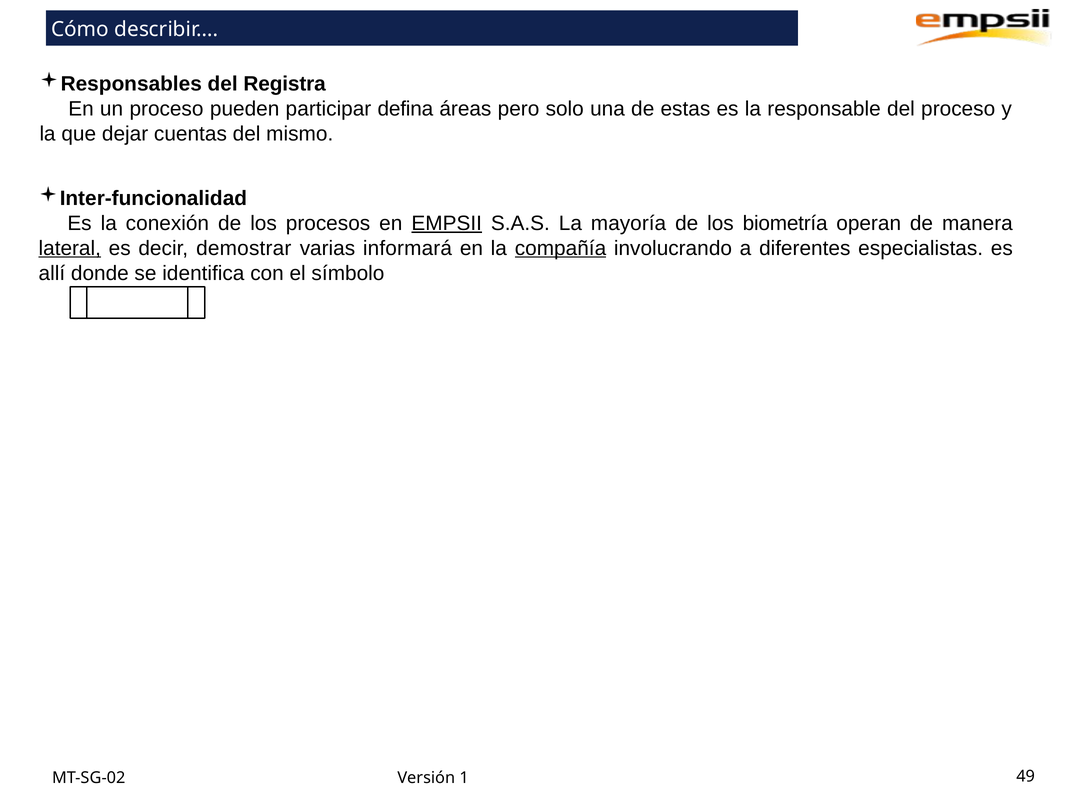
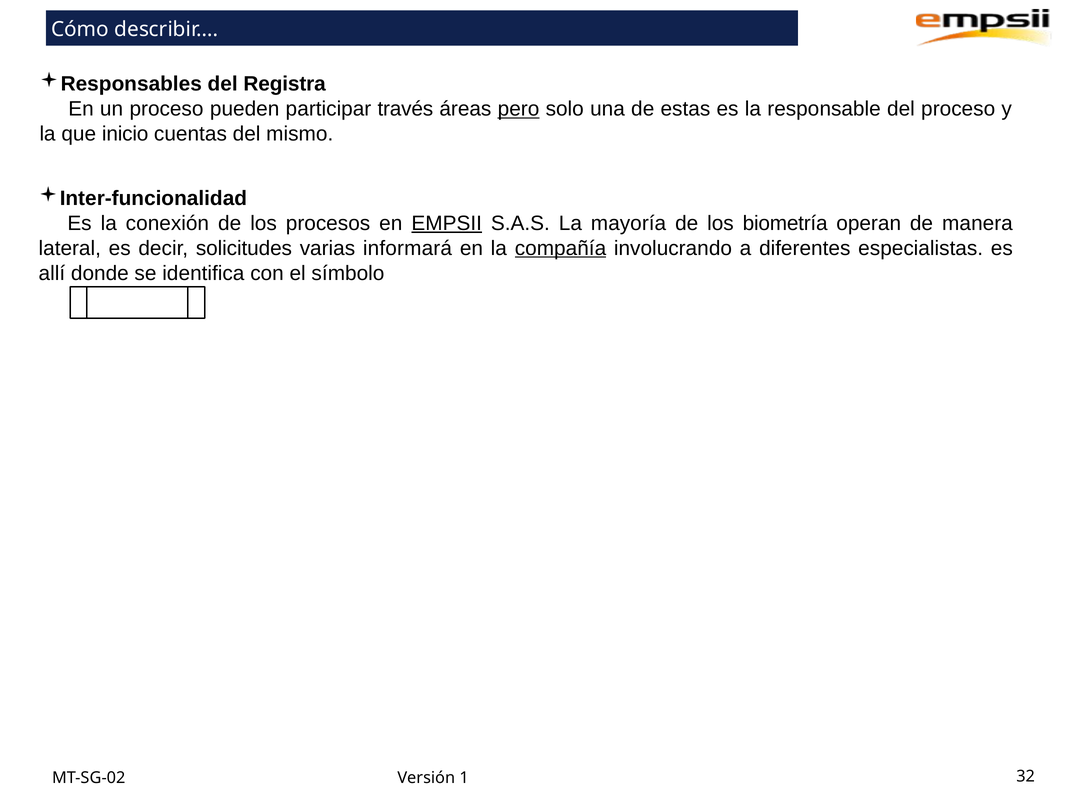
defina: defina -> través (405, 109)
pero underline: none -> present (519, 109)
dejar: dejar -> inicio (125, 134)
lateral underline: present -> none (70, 248)
demostrar: demostrar -> solicitudes (244, 248)
49: 49 -> 32 (1026, 776)
